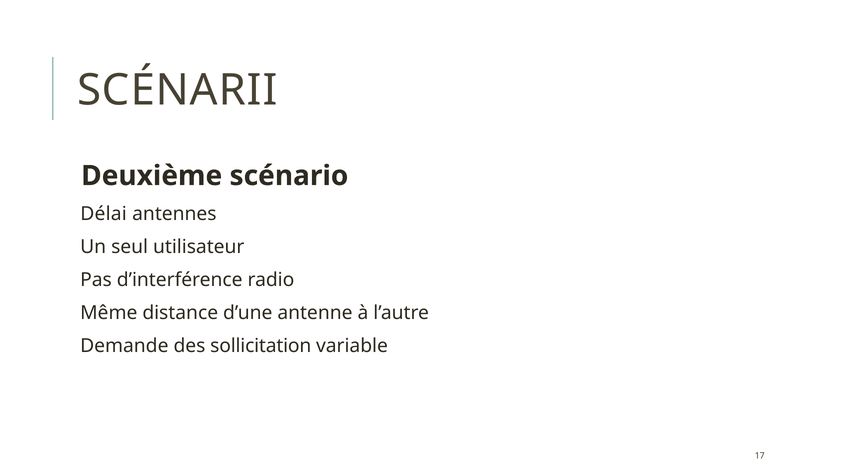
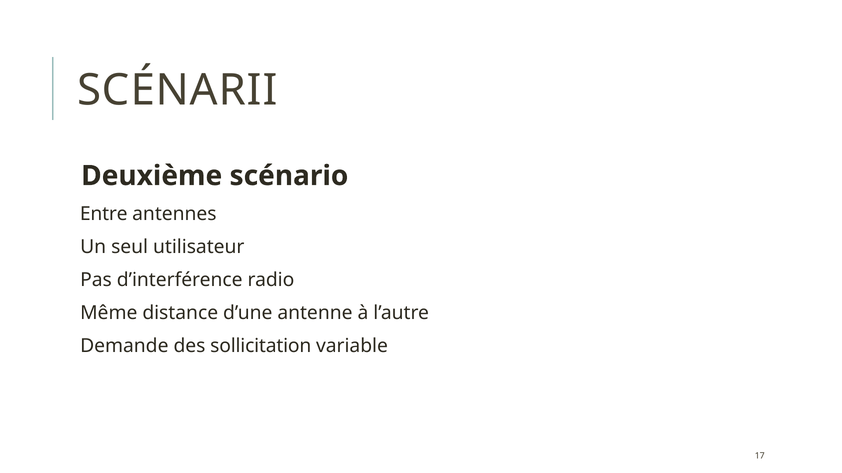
Délai: Délai -> Entre (104, 214)
